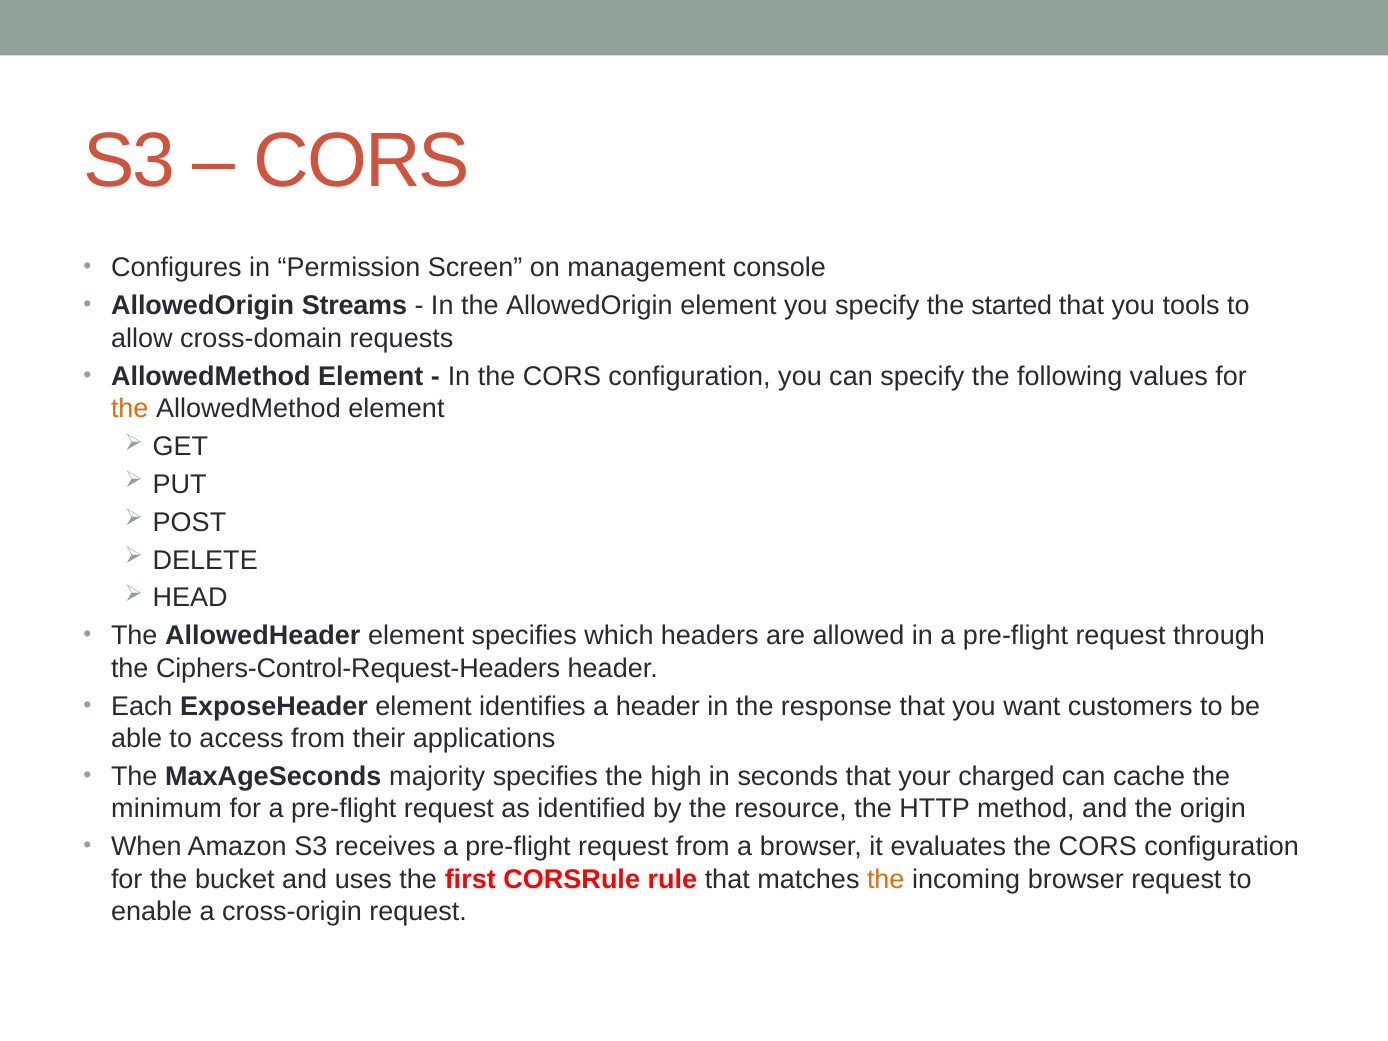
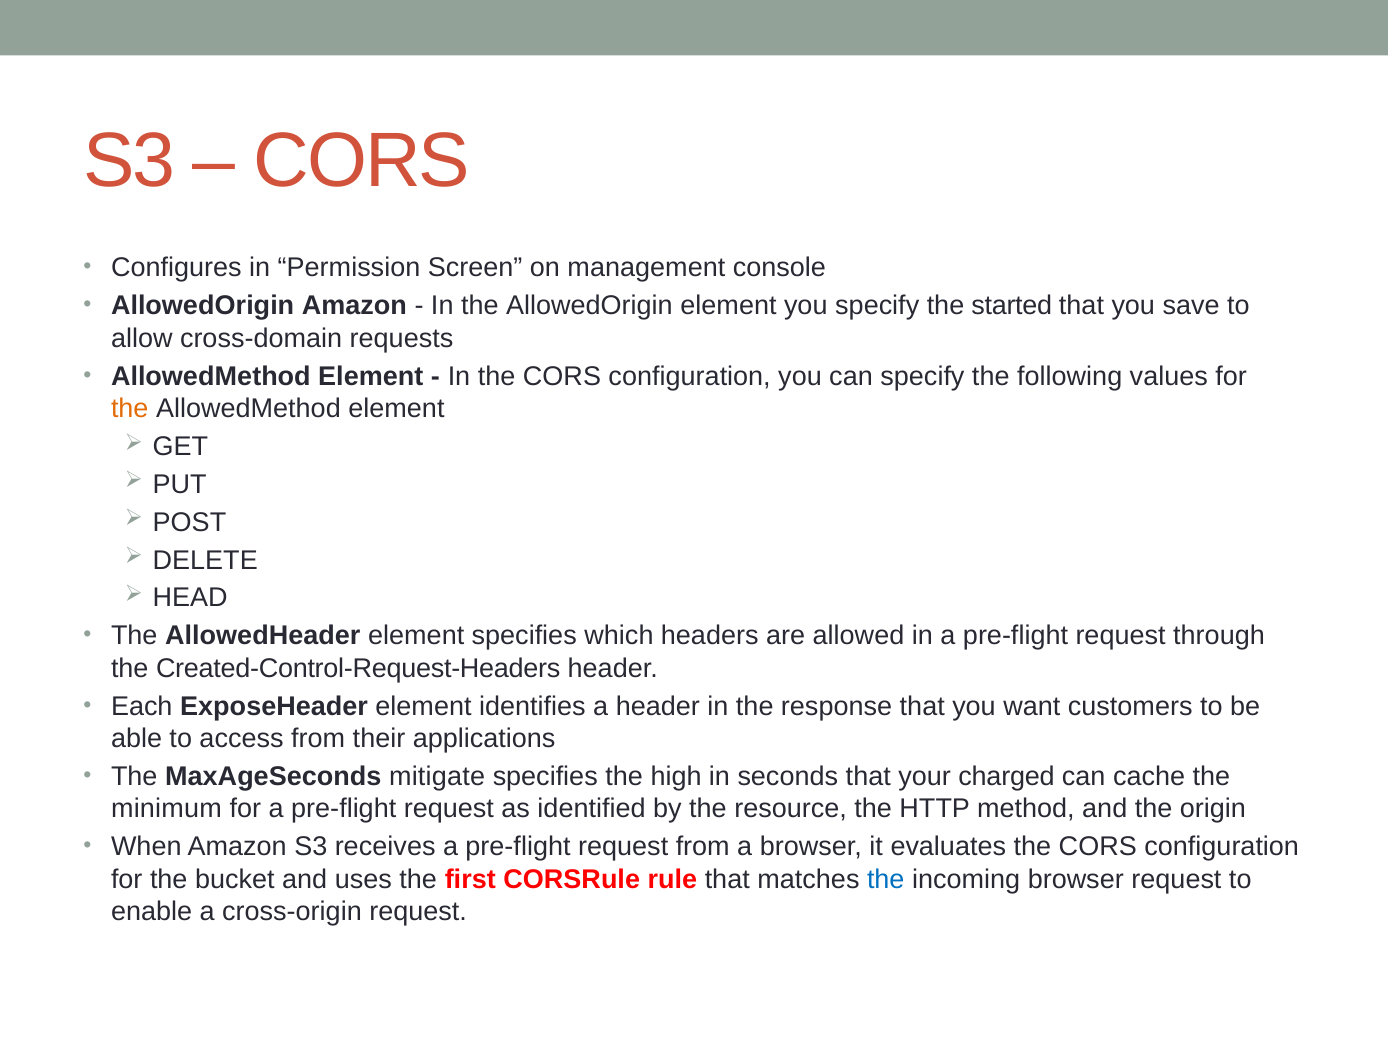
AllowedOrigin Streams: Streams -> Amazon (354, 306)
tools: tools -> save (1191, 306)
Ciphers-Control-Request-Headers: Ciphers-Control-Request-Headers -> Created-Control-Request-Headers (358, 668)
majority: majority -> mitigate (437, 777)
the colour: orange -> blue (886, 879)
